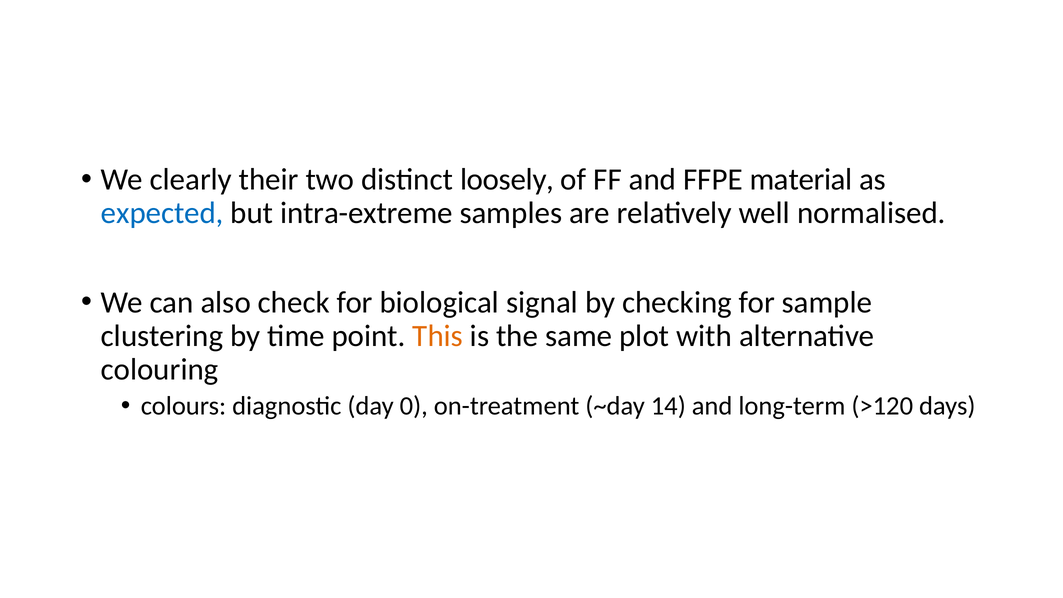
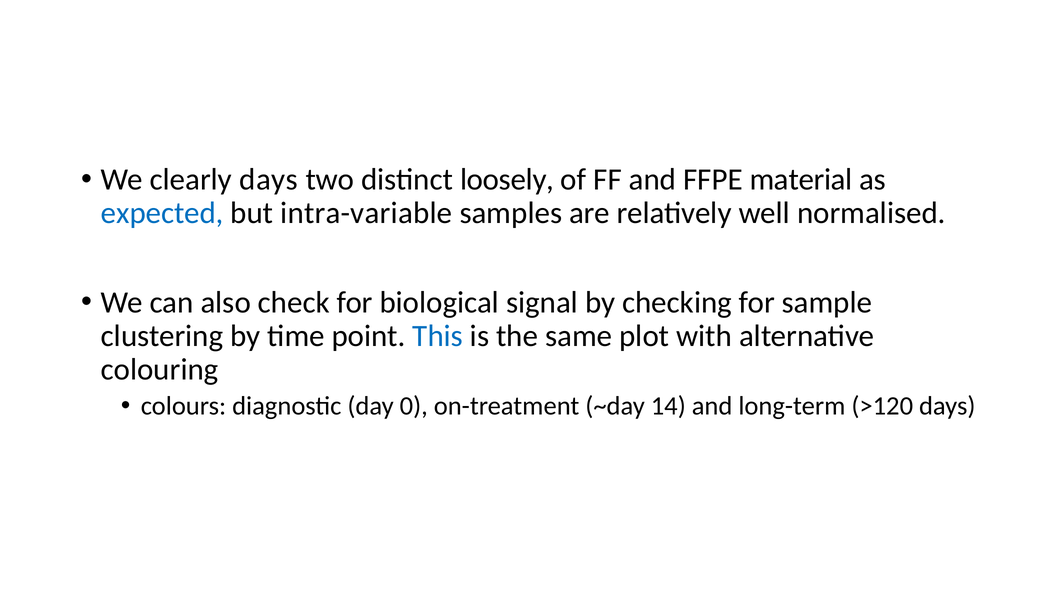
clearly their: their -> days (269, 180)
intra-extreme: intra-extreme -> intra-variable (366, 213)
This colour: orange -> blue (438, 336)
